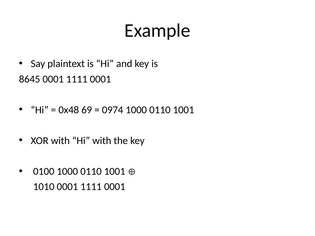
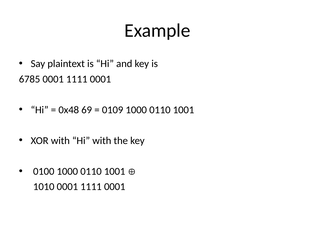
8645: 8645 -> 6785 (30, 79)
0974: 0974 -> 0109 (113, 110)
